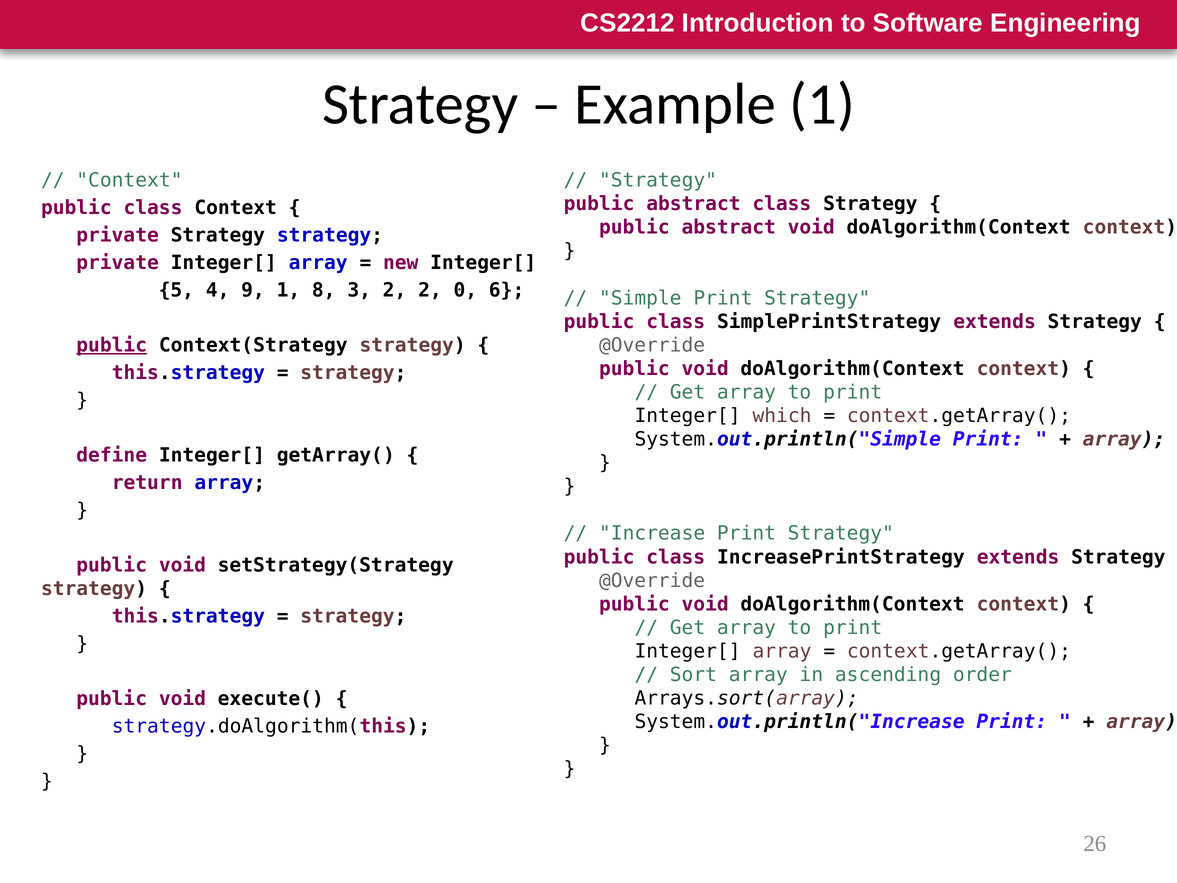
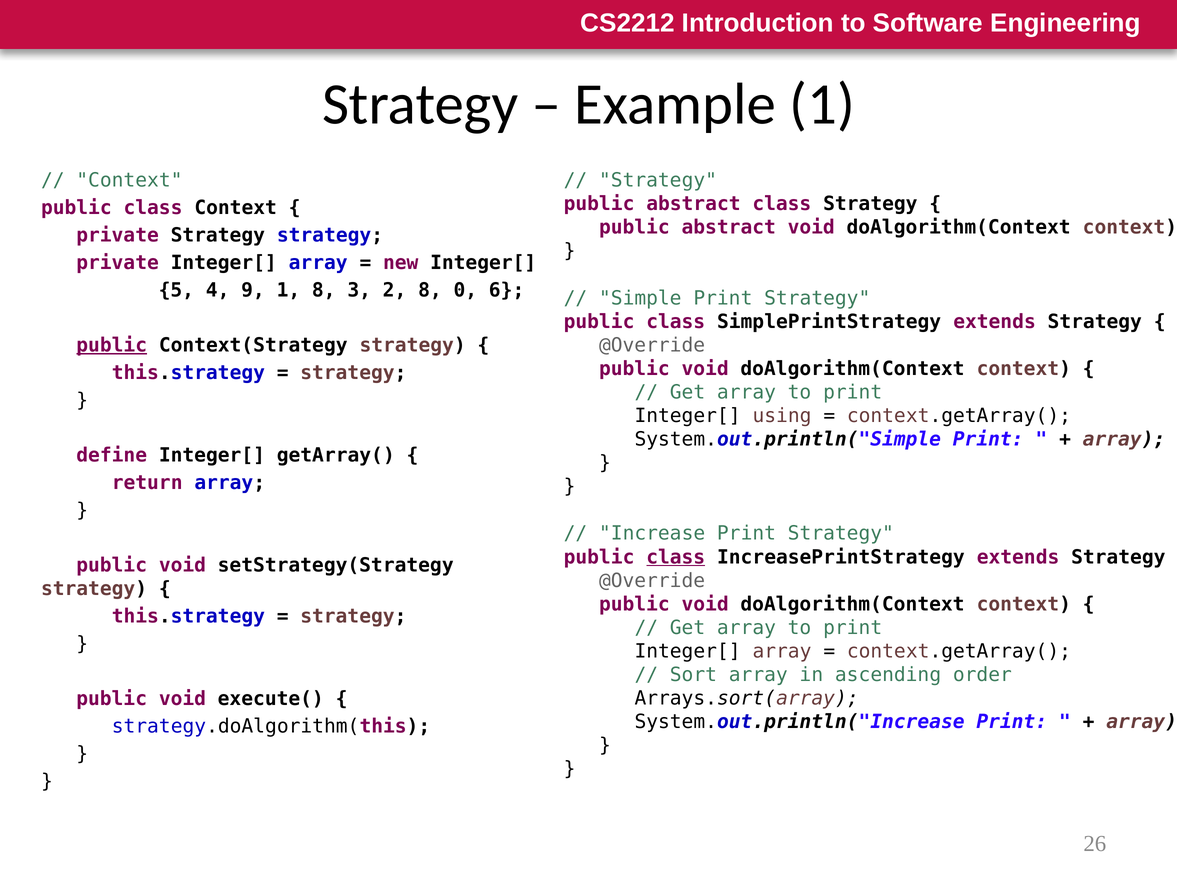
2 2: 2 -> 8 (430, 290)
which: which -> using (782, 416)
class underline: none -> present (676, 557)
